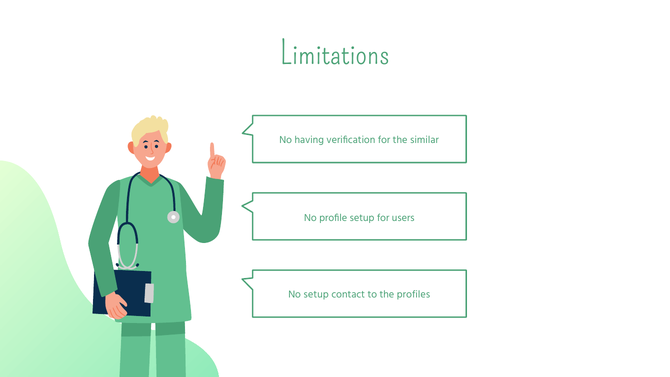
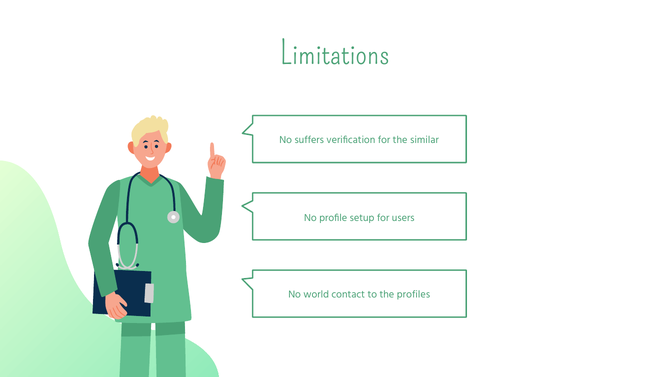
having: having -> suffers (309, 140)
No setup: setup -> world (316, 294)
